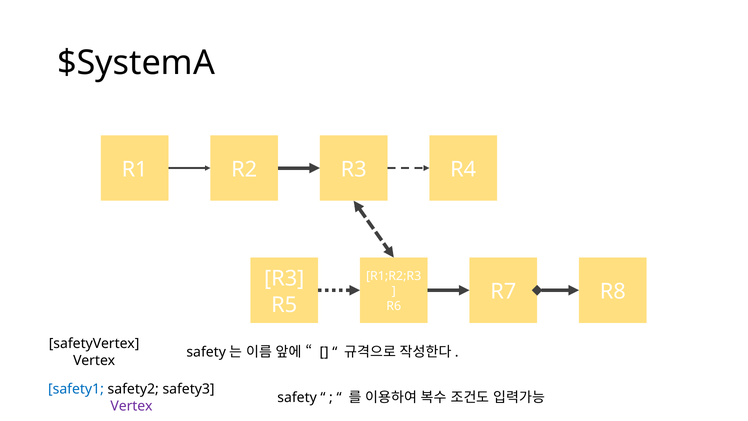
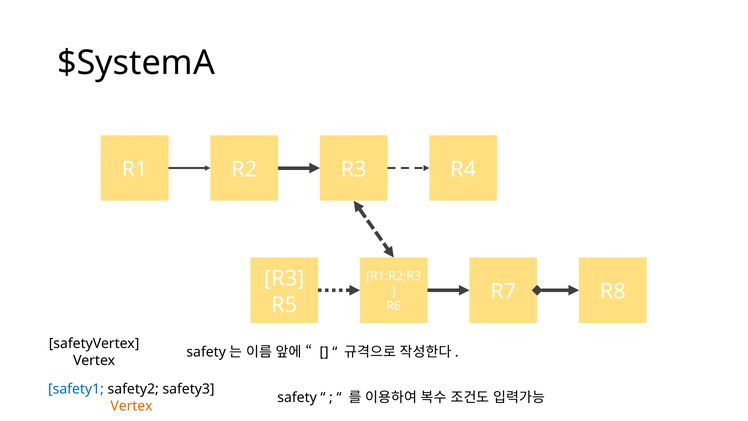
Vertex colour: purple -> orange (132, 406)
